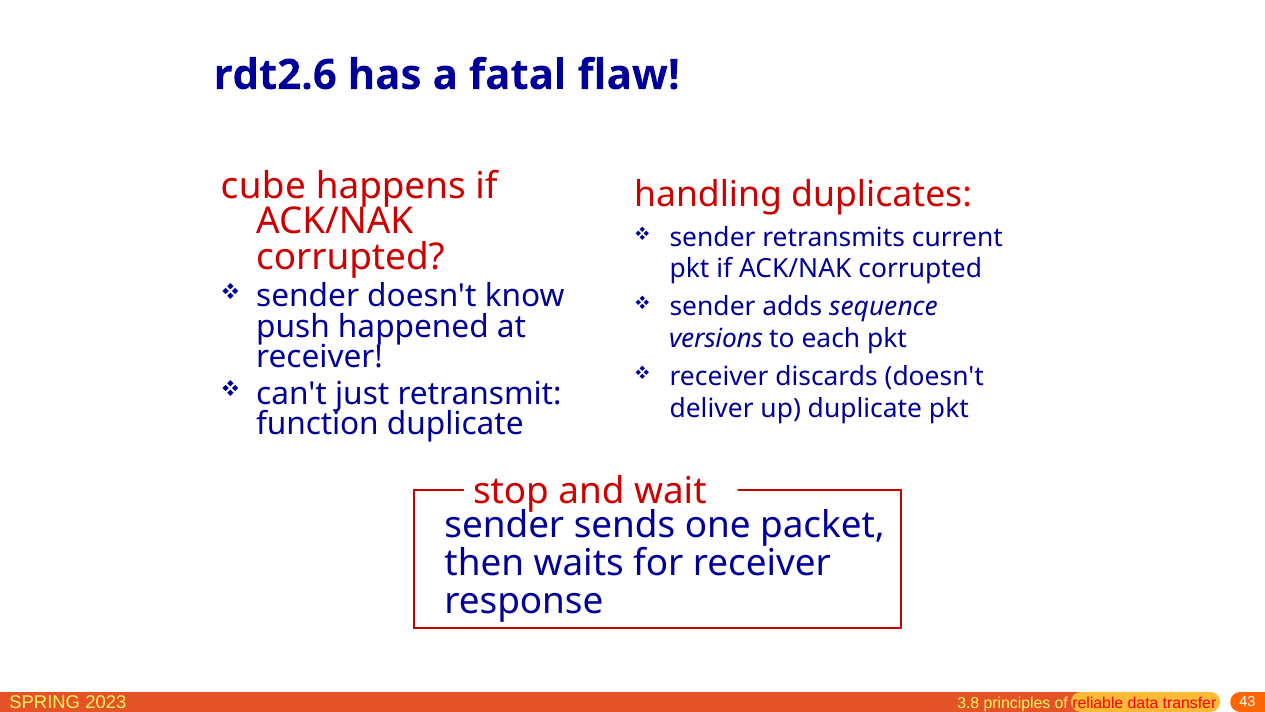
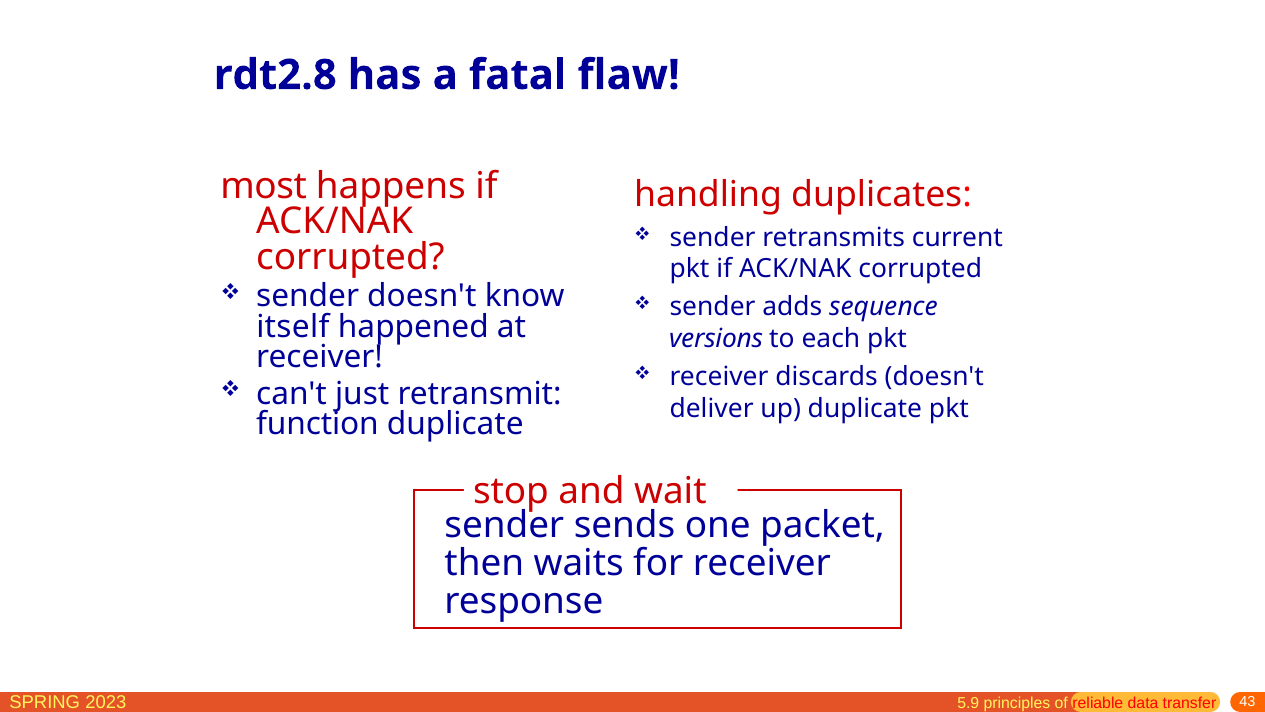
rdt2.6: rdt2.6 -> rdt2.8 (275, 75)
cube: cube -> most (264, 186)
push: push -> itself (293, 326)
3.8: 3.8 -> 5.9 (968, 703)
